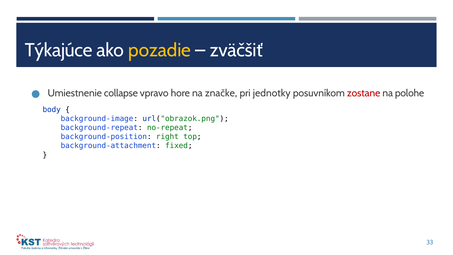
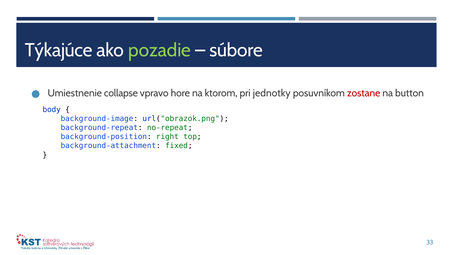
pozadie colour: yellow -> light green (160, 50)
zväčšiť: zväčšiť -> súbore (236, 50)
značke: značke -> ktorom (221, 93)
polohe: polohe -> button (410, 93)
